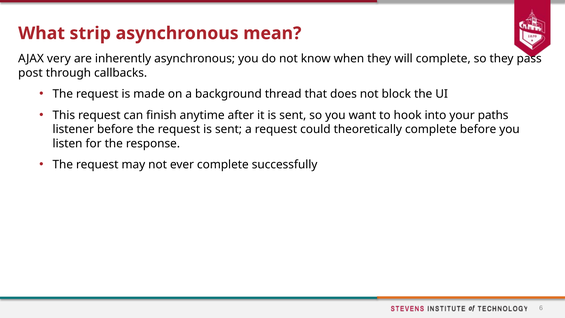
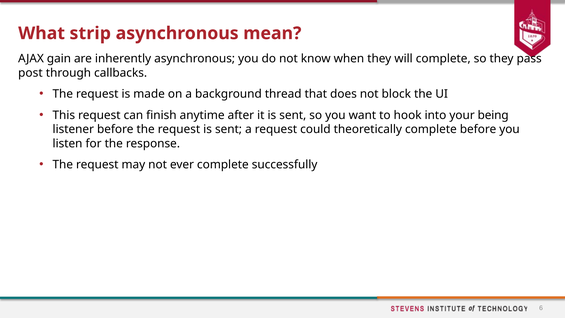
very: very -> gain (59, 59)
paths: paths -> being (493, 115)
